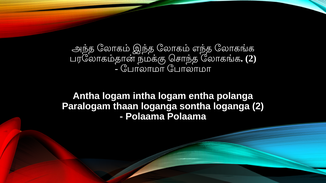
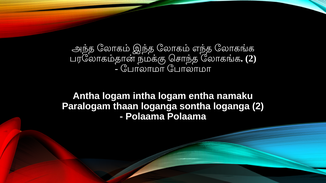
polanga: polanga -> namaku (235, 96)
